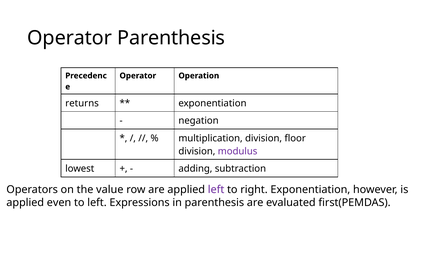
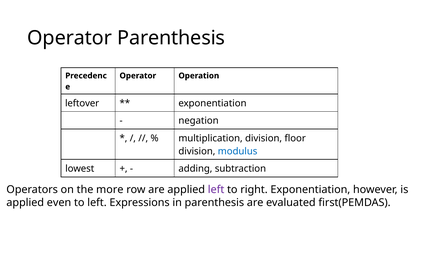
returns: returns -> leftover (82, 103)
modulus colour: purple -> blue (238, 151)
value: value -> more (110, 190)
